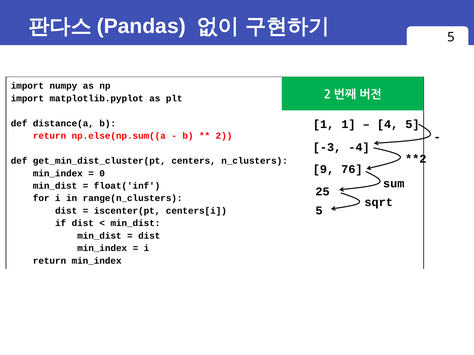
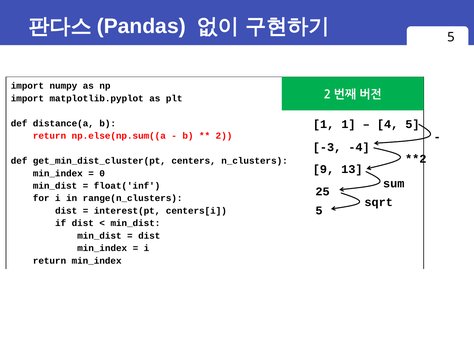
76: 76 -> 13 (352, 169)
iscenter(pt: iscenter(pt -> interest(pt (127, 211)
